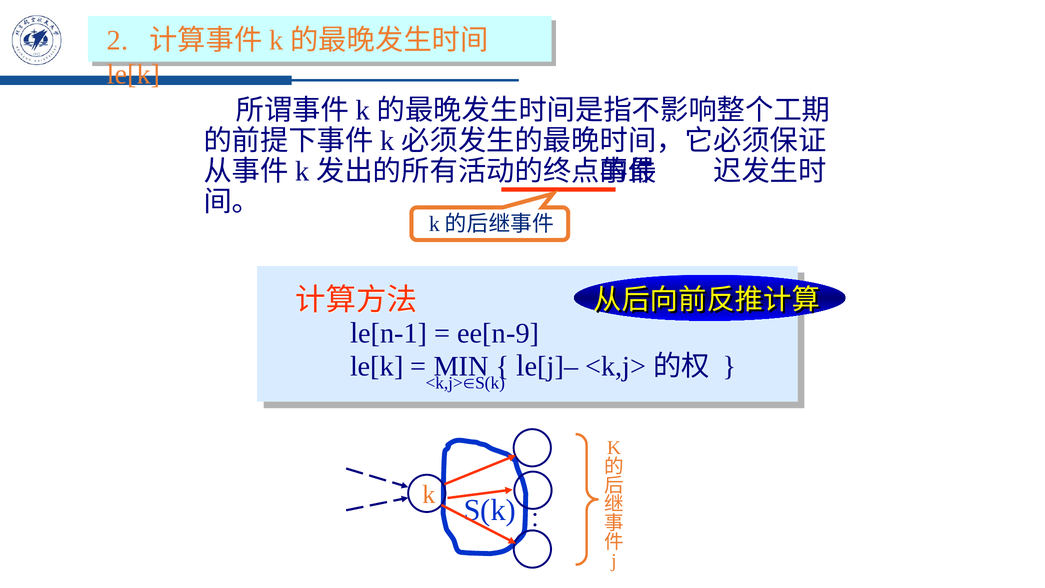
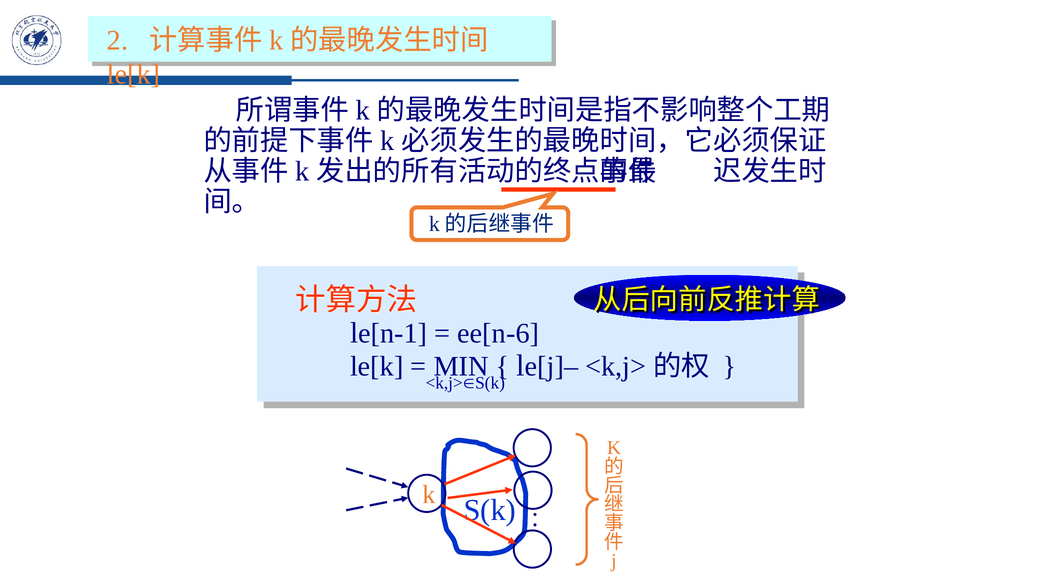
ee[n-9: ee[n-9 -> ee[n-6 (498, 333)
